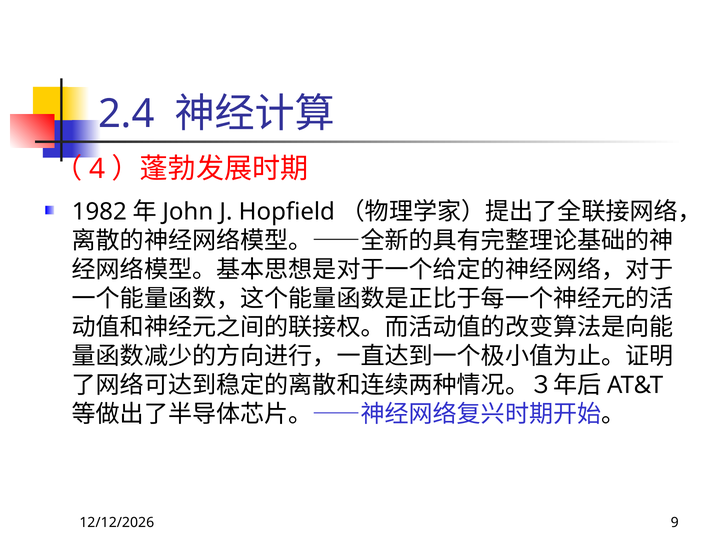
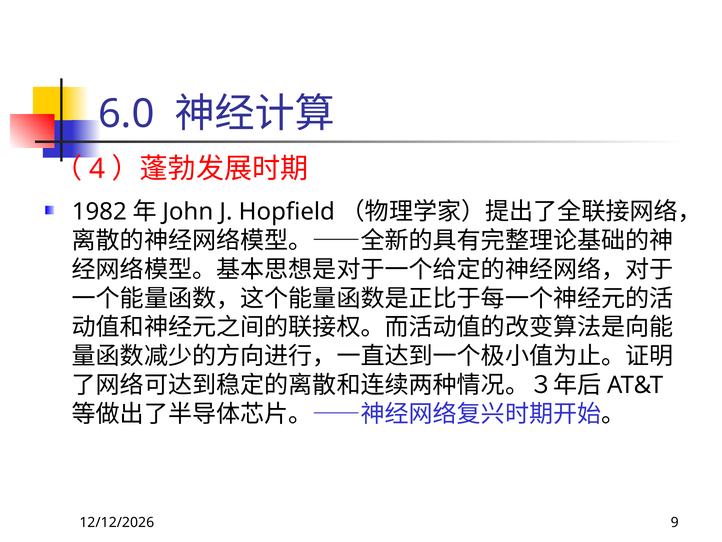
2.4: 2.4 -> 6.0 (126, 114)
